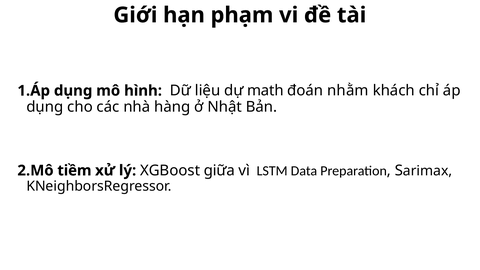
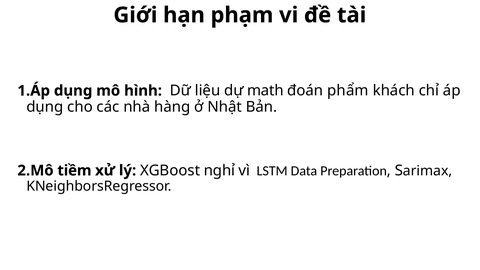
nhằm: nhằm -> phẩm (348, 91)
giữa: giữa -> nghỉ (219, 171)
